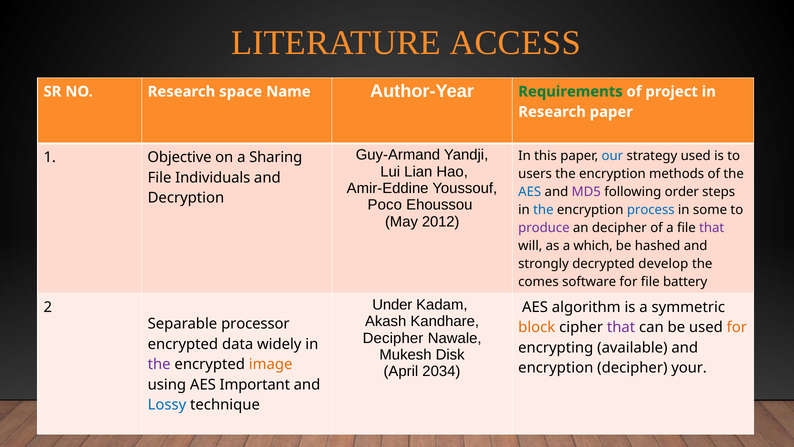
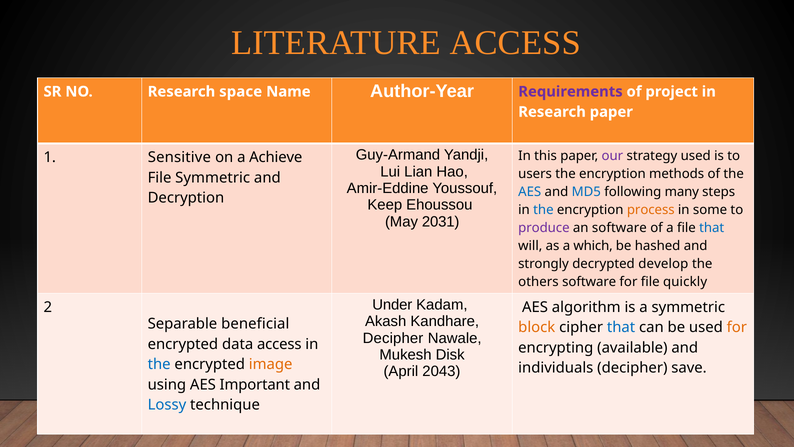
Requirements colour: green -> purple (570, 92)
our colour: blue -> purple (612, 156)
Objective: Objective -> Sensitive (179, 157)
Sharing: Sharing -> Achieve (276, 157)
File Individuals: Individuals -> Symmetric (213, 177)
MD5 colour: purple -> blue (586, 192)
order: order -> many (682, 192)
Poco: Poco -> Keep (385, 205)
process colour: blue -> orange (651, 210)
2012: 2012 -> 2031 (441, 222)
an decipher: decipher -> software (619, 228)
that colour: purple -> blue (712, 228)
comes: comes -> others (538, 282)
battery: battery -> quickly (685, 282)
processor: processor -> beneficial (255, 324)
that colour: purple -> blue (621, 327)
data widely: widely -> access (279, 344)
the colour: purple -> blue (159, 364)
encryption: encryption -> individuals (556, 368)
your: your -> save (689, 368)
2034: 2034 -> 2043 (441, 371)
